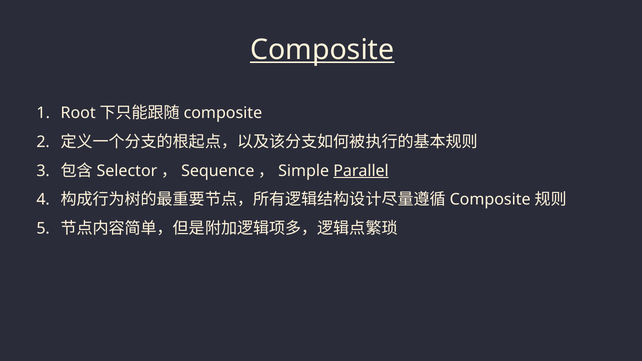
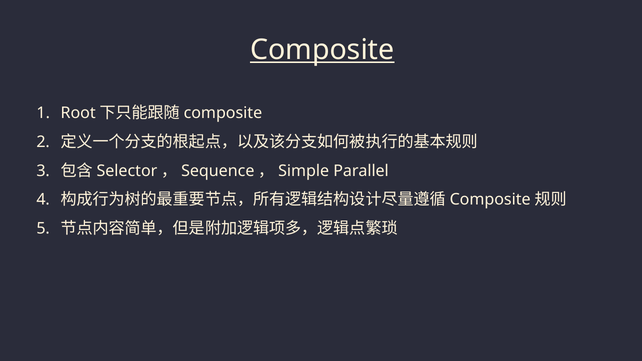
Parallel underline: present -> none (361, 171)
